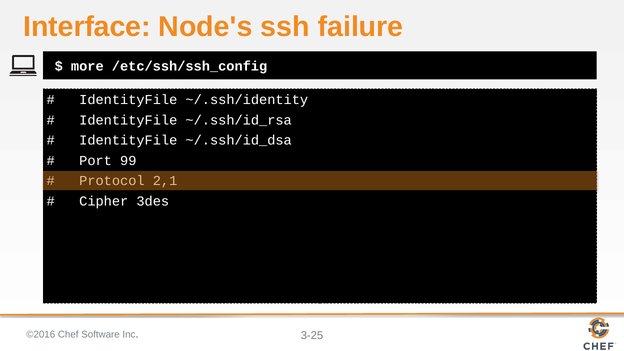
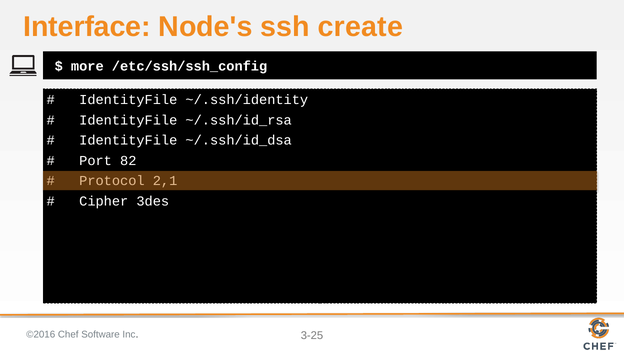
failure: failure -> create (360, 27)
99: 99 -> 82 (128, 161)
